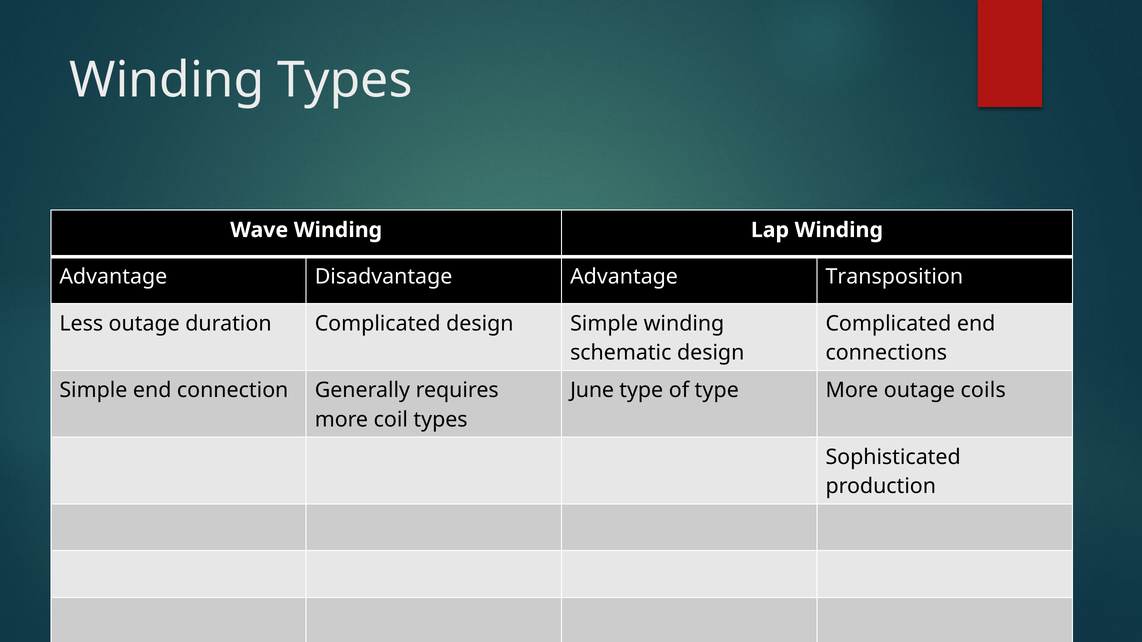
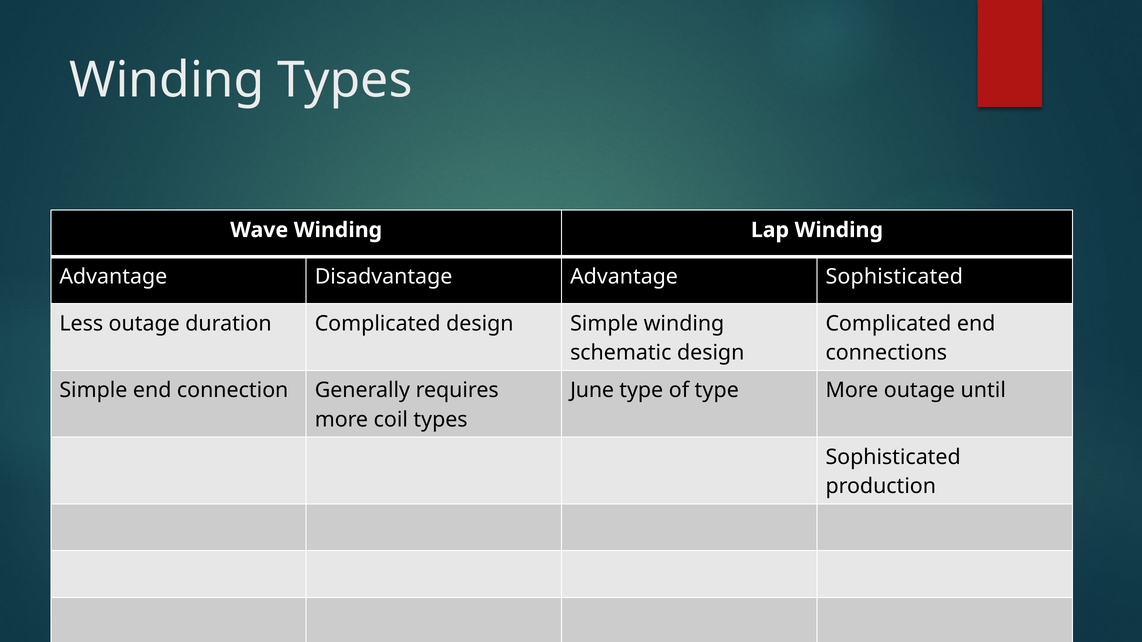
Advantage Transposition: Transposition -> Sophisticated (894, 277)
coils: coils -> until (983, 391)
